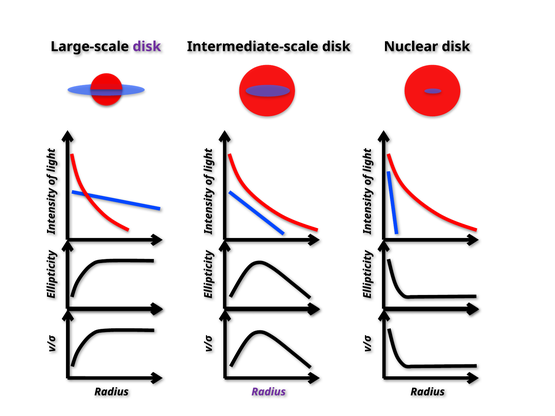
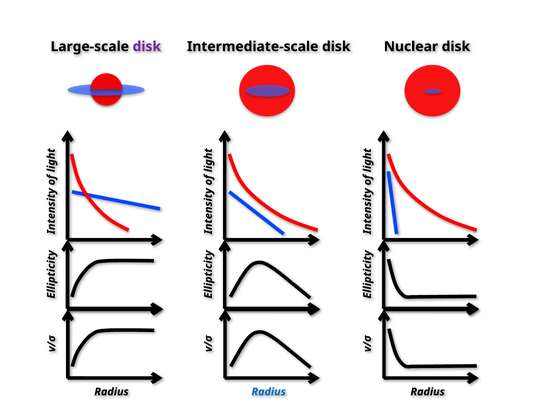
Radius colour: purple -> blue (269, 392)
